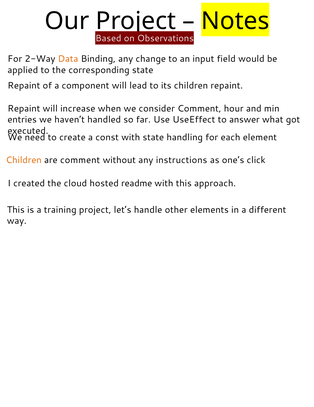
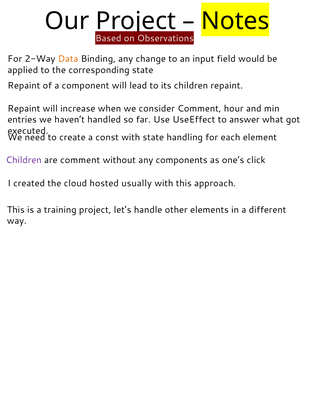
Children colour: orange -> purple (24, 160)
instructions: instructions -> components (182, 160)
readme: readme -> usually (137, 183)
